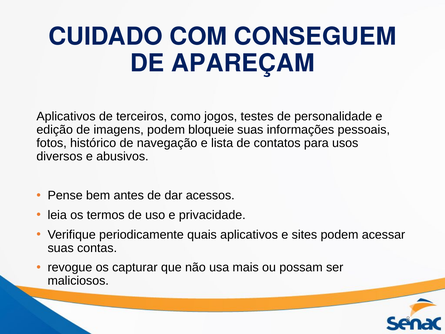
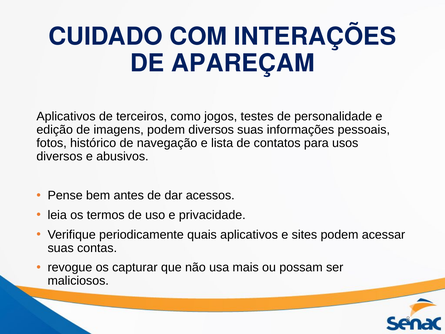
CONSEGUEM: CONSEGUEM -> INTERAÇÕES (315, 36)
podem bloqueie: bloqueie -> diversos (211, 130)
